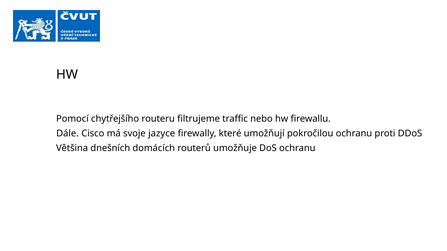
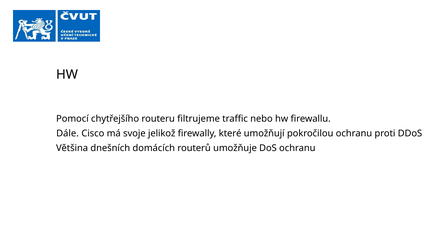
jazyce: jazyce -> jelikož (162, 134)
